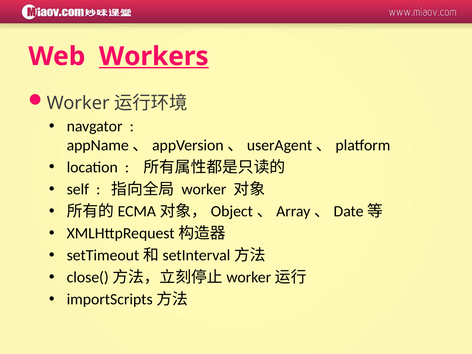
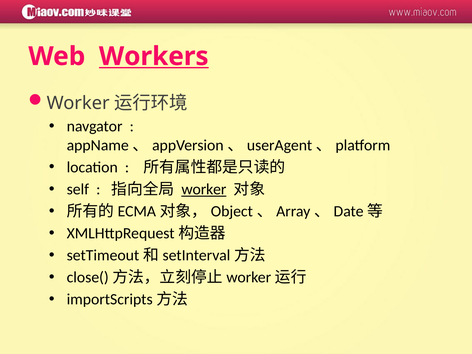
worker underline: none -> present (204, 189)
